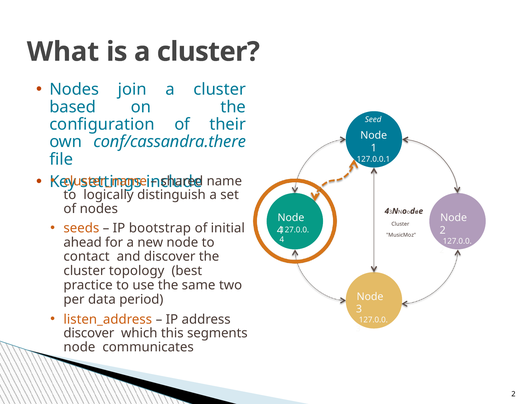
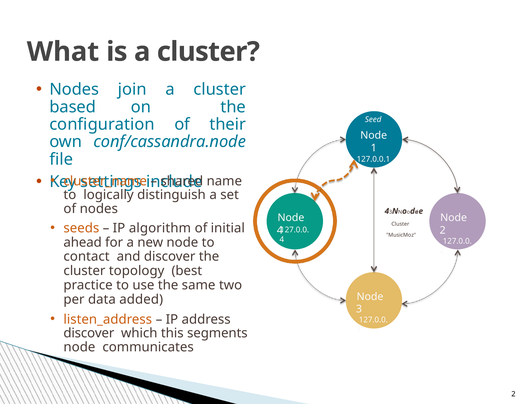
conf/cassandra.there: conf/cassandra.there -> conf/cassandra.node (170, 142)
bootstrap: bootstrap -> algorithm (160, 228)
period: period -> added (141, 299)
